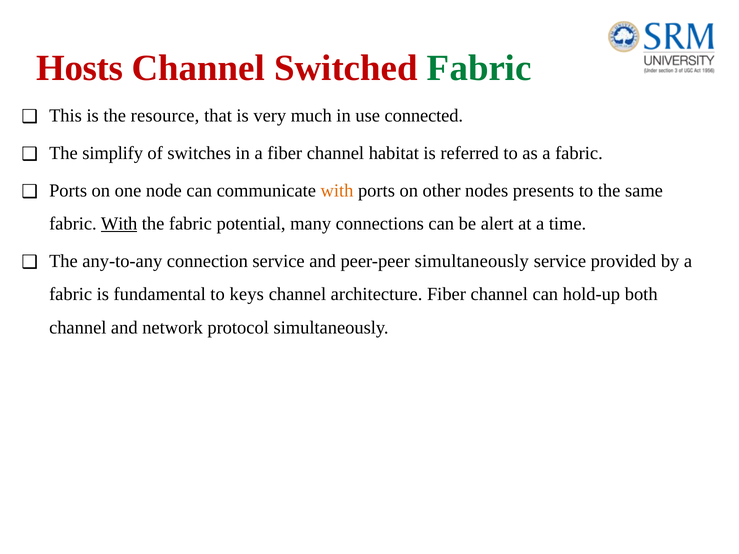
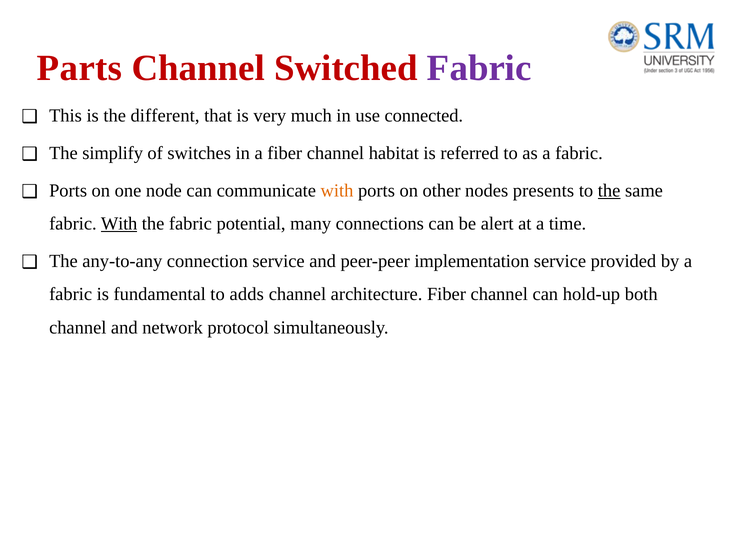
Hosts: Hosts -> Parts (80, 68)
Fabric colour: green -> purple (479, 68)
resource: resource -> different (165, 116)
the underline: none -> present (609, 191)
peer-peer simultaneously: simultaneously -> implementation (472, 261)
keys: keys -> adds (247, 294)
